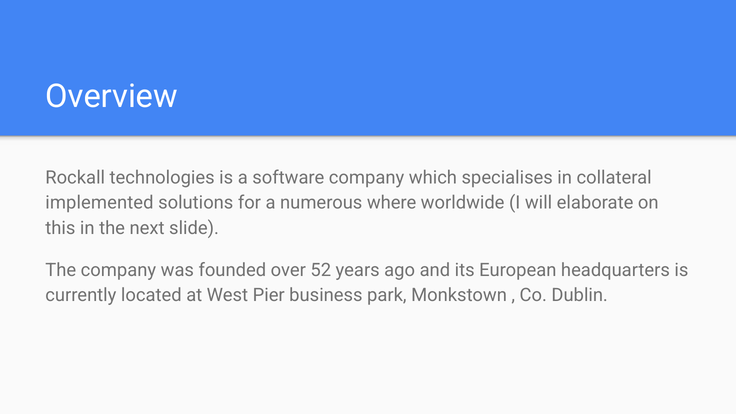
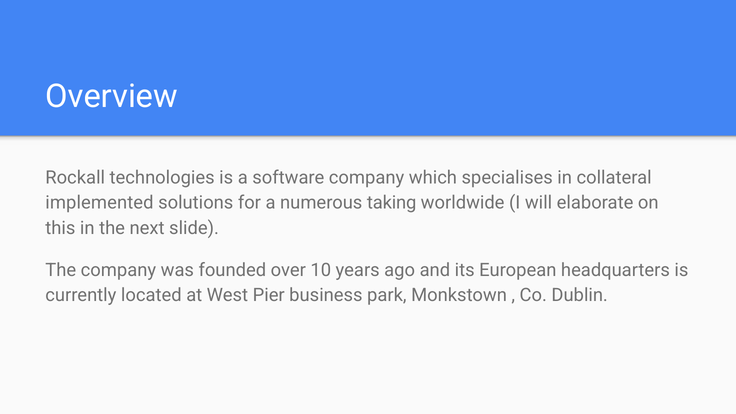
where: where -> taking (392, 203)
52: 52 -> 10 (321, 270)
